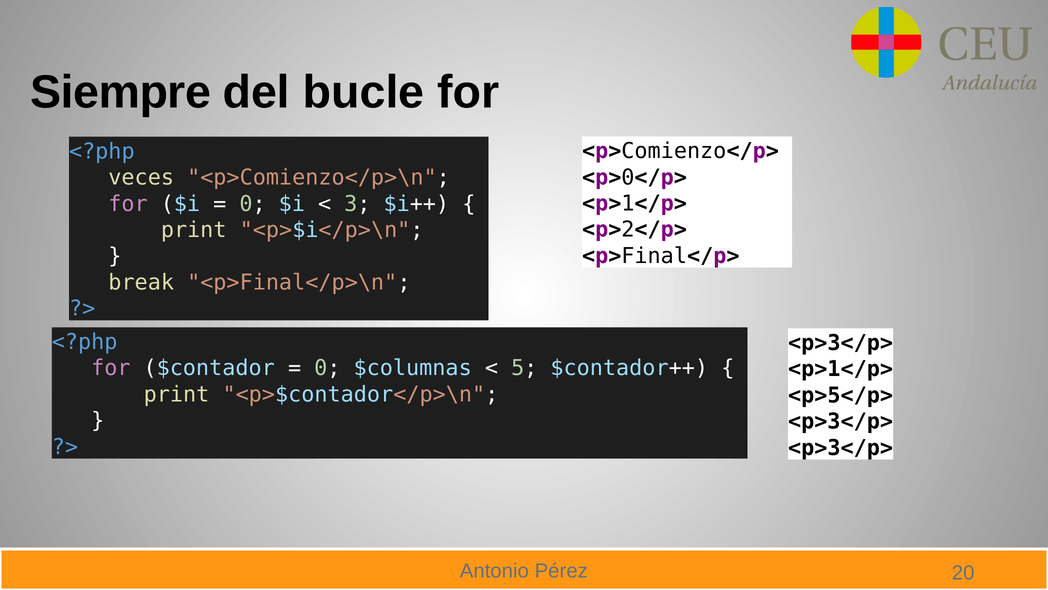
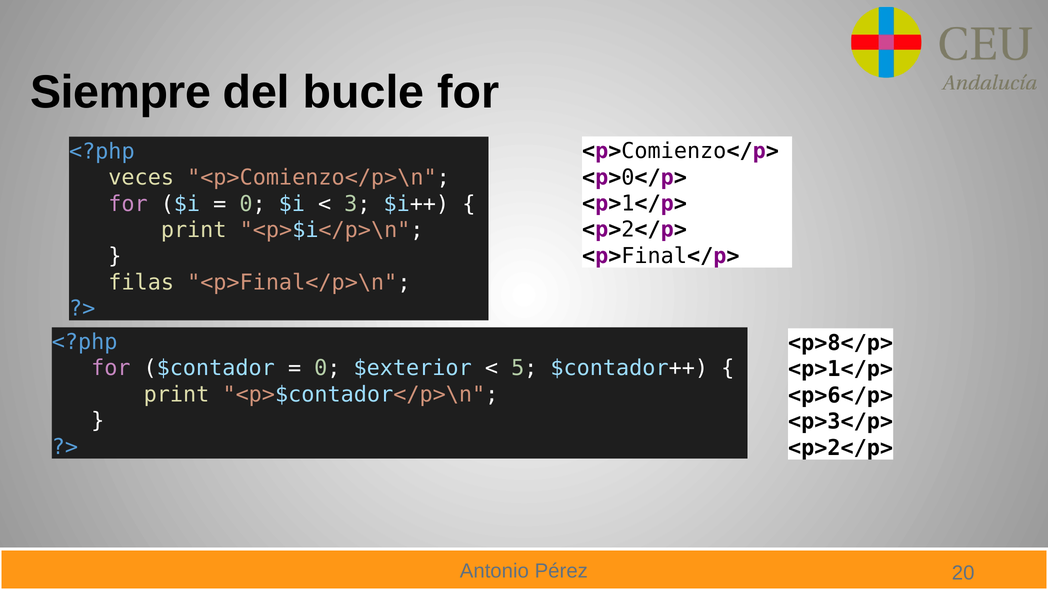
break: break -> filas (141, 282)
<p>3</p>: <p>3</p> -> <p>8</p> (841, 343)
$columnas: $columnas -> $exterior (413, 368)
<p>5</p>: <p>5</p> -> <p>6</p> (841, 395)
<p>3</p>: <p>3</p> -> <p>2</p> (841, 448)
